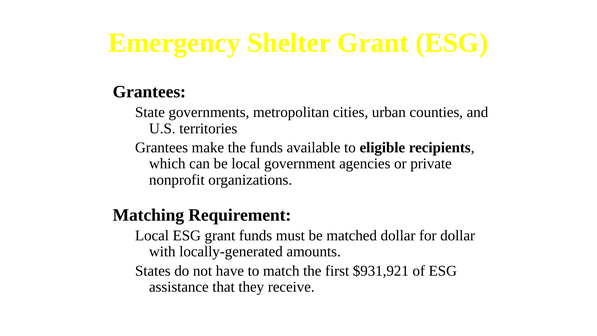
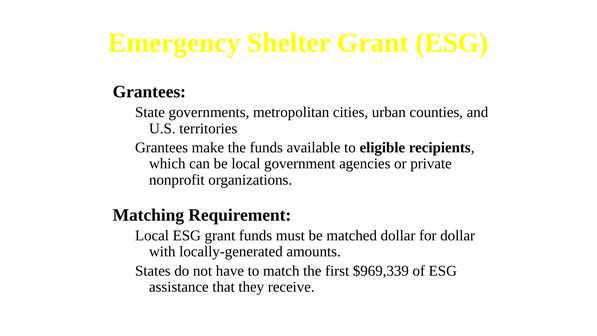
$931,921: $931,921 -> $969,339 (381, 271)
